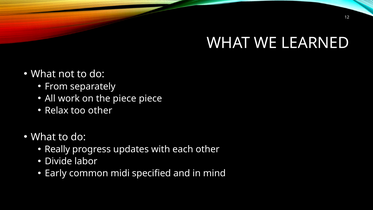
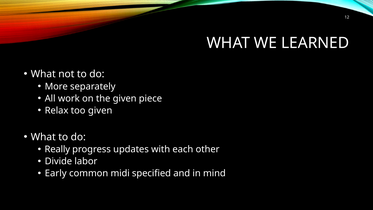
From: From -> More (56, 86)
the piece: piece -> given (125, 98)
too other: other -> given (100, 110)
